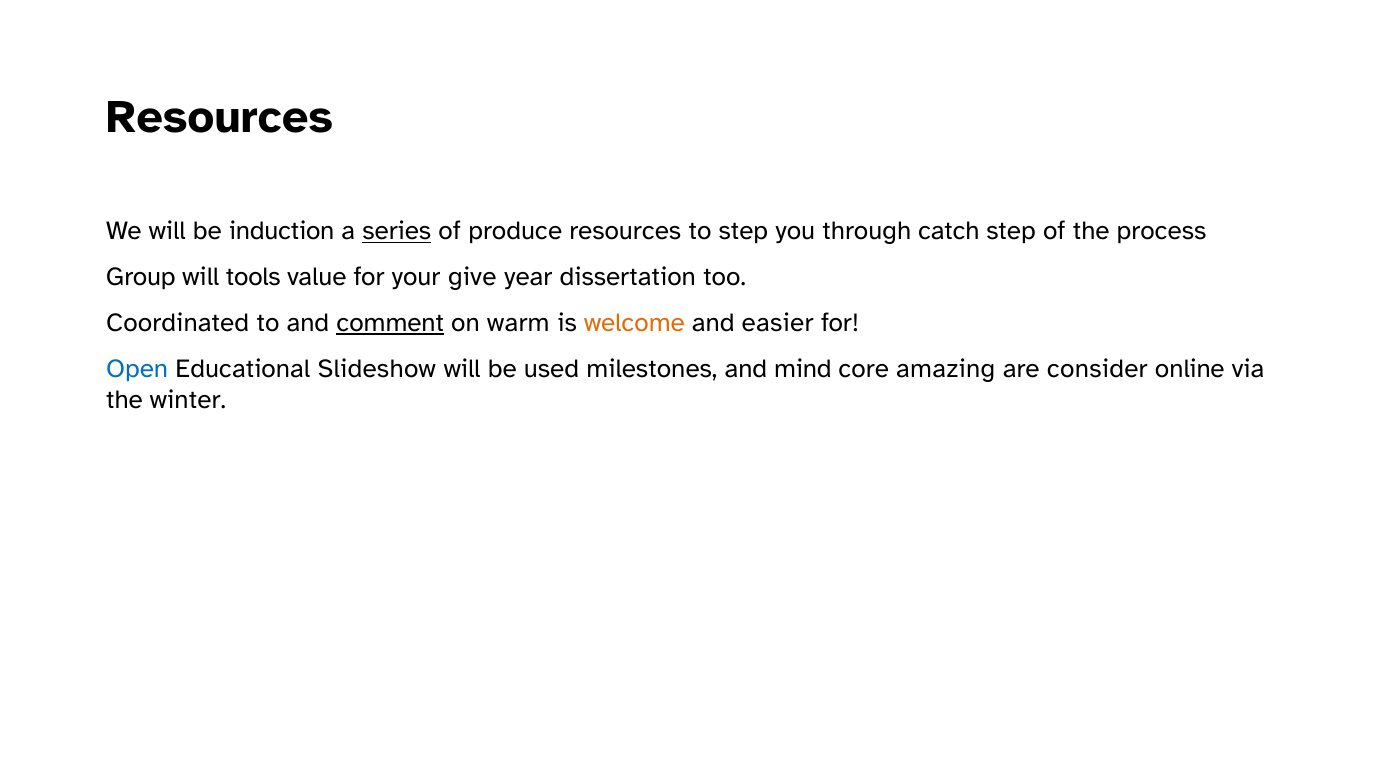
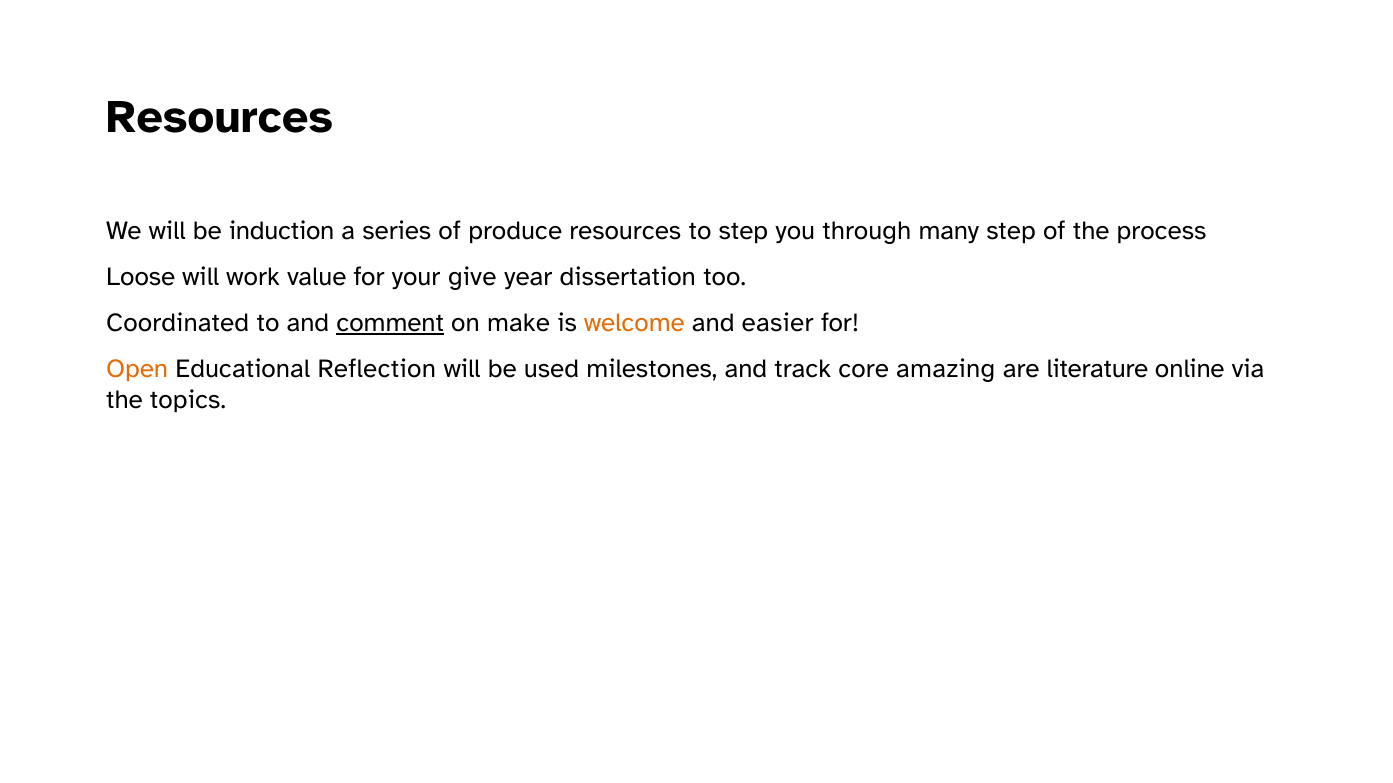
series underline: present -> none (397, 231)
catch: catch -> many (949, 231)
Group: Group -> Loose (141, 277)
tools: tools -> work (253, 277)
warm: warm -> make (519, 323)
Open colour: blue -> orange (137, 369)
Slideshow: Slideshow -> Reflection (377, 369)
mind: mind -> track (803, 369)
consider: consider -> literature (1097, 369)
winter: winter -> topics (188, 400)
